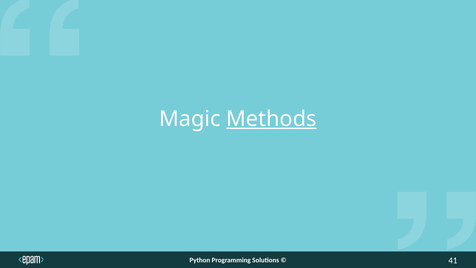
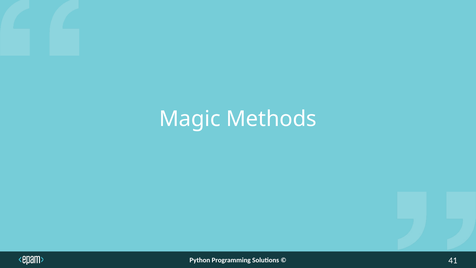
Methods underline: present -> none (271, 119)
